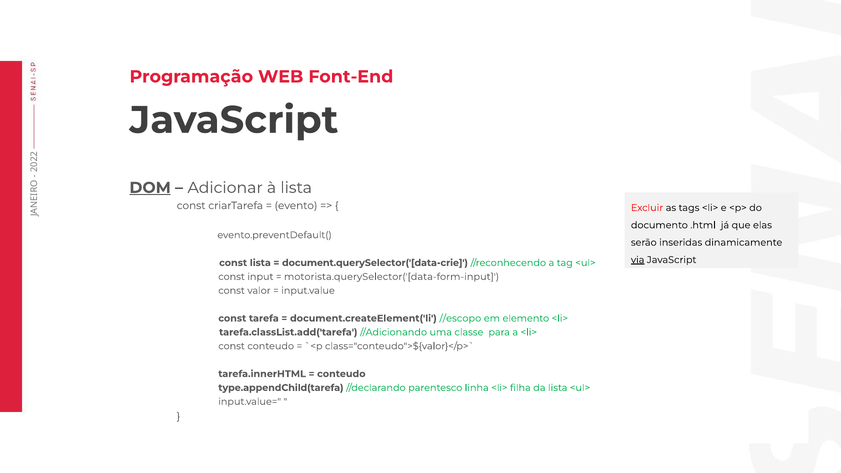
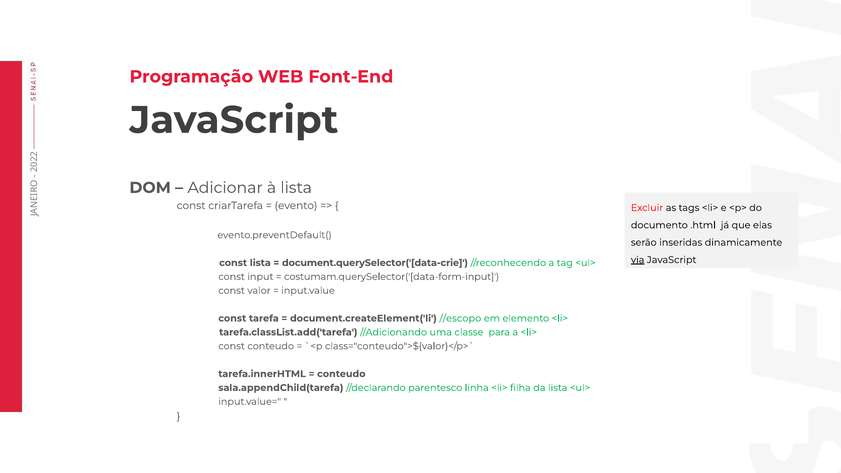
DOM underline: present -> none (150, 188)
motorista.querySelector('[data-form-input: motorista.querySelector('[data-form-input -> costumam.querySelector('[data-form-input (392, 277)
type.appendChild(tarefa: type.appendChild(tarefa -> sala.appendChild(tarefa (281, 388)
